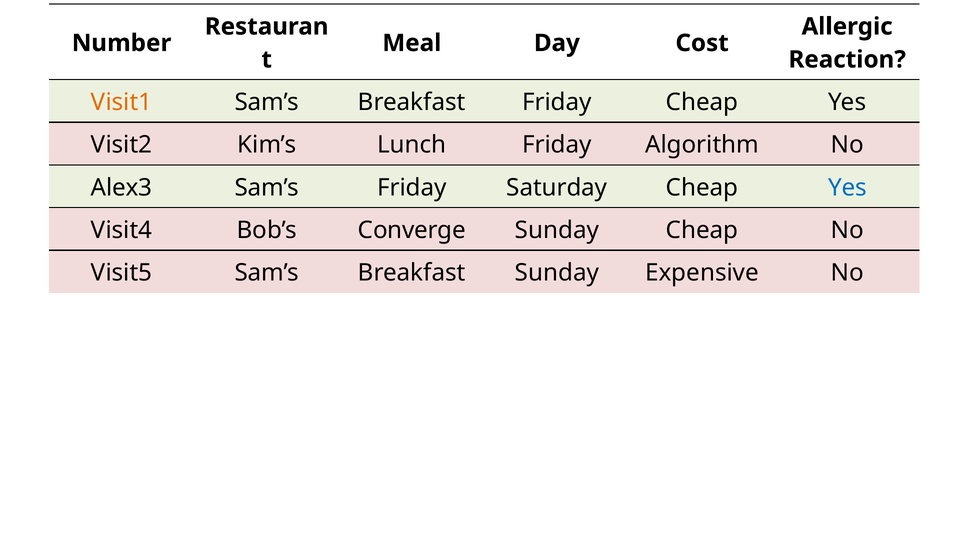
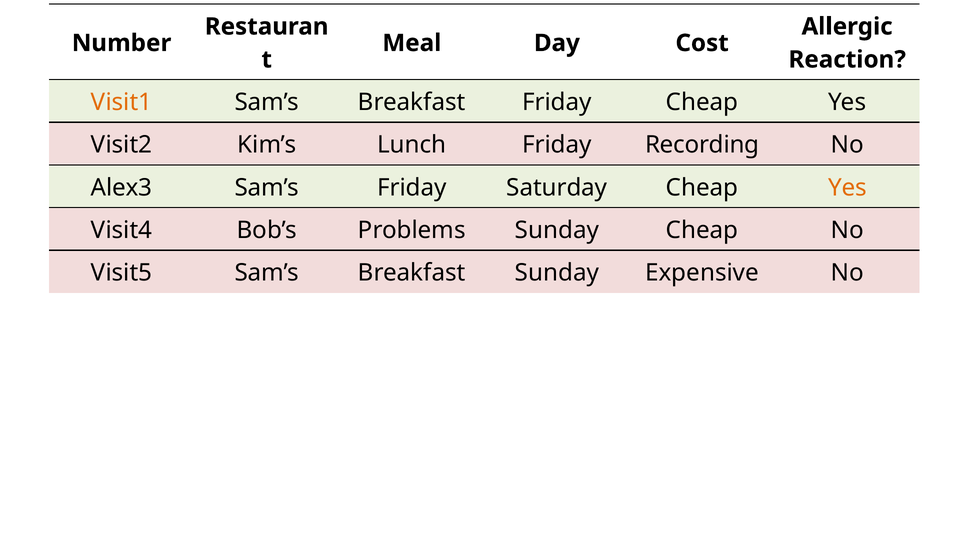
Algorithm: Algorithm -> Recording (702, 145)
Yes colour: blue -> orange (847, 188)
Converge: Converge -> Problems (412, 230)
